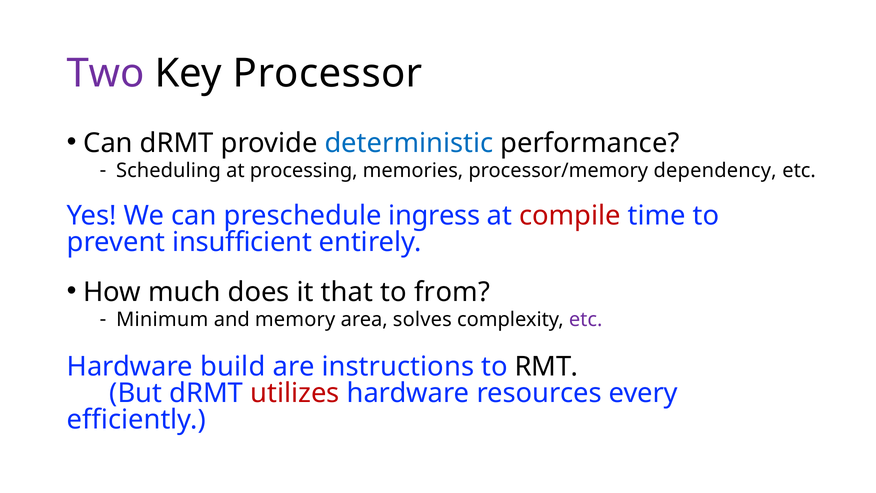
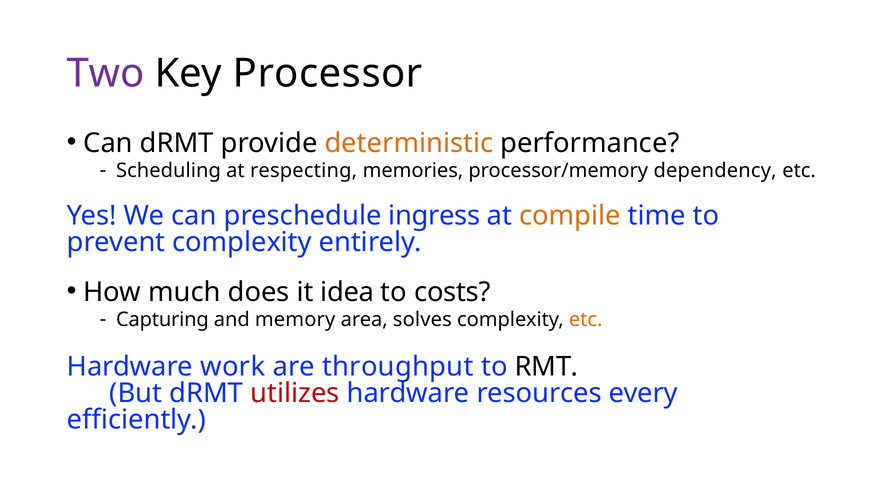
deterministic colour: blue -> orange (409, 143)
processing: processing -> respecting (304, 170)
compile colour: red -> orange (570, 215)
prevent insufficient: insufficient -> complexity (242, 242)
that: that -> idea (347, 292)
from: from -> costs (452, 292)
Minimum: Minimum -> Capturing (162, 319)
etc colour: purple -> orange (586, 319)
build: build -> work (233, 366)
instructions: instructions -> throughput (398, 366)
